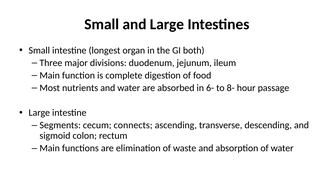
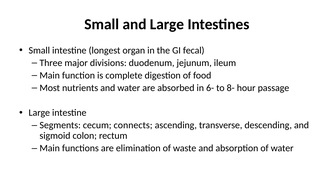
both: both -> fecal (194, 50)
